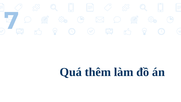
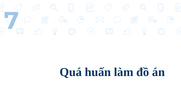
thêm: thêm -> huấn (98, 72)
